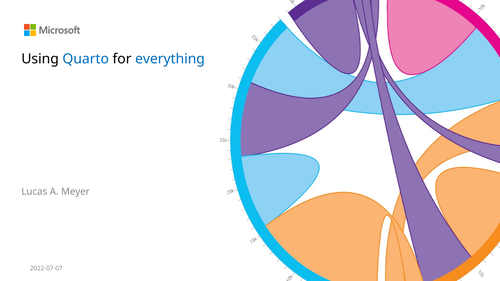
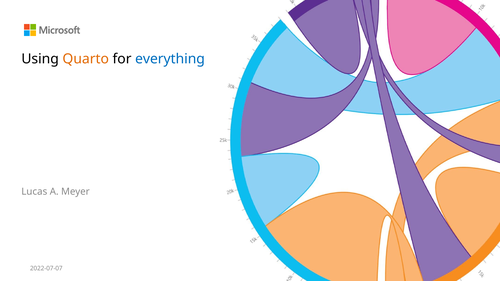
Quarto colour: blue -> orange (86, 59)
